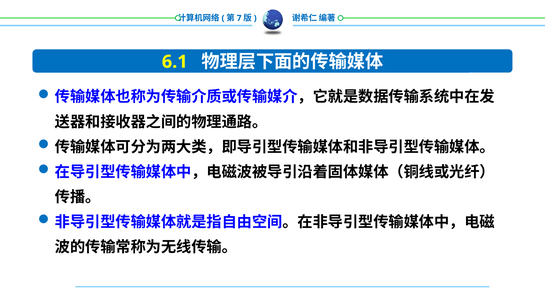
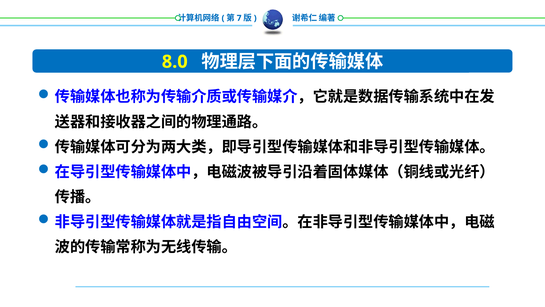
6.1: 6.1 -> 8.0 (175, 62)
